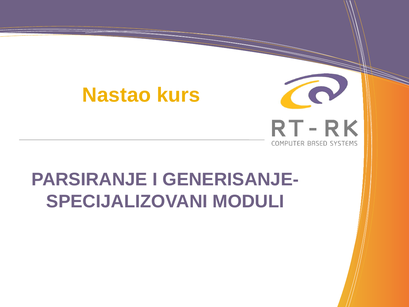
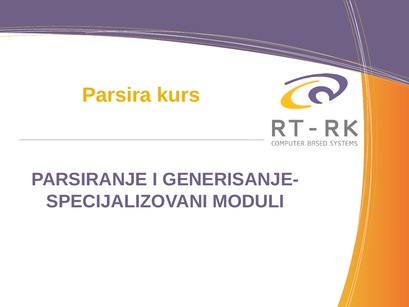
Nastao: Nastao -> Parsira (117, 95)
